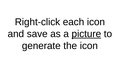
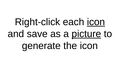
icon underline: none -> present (96, 22)
